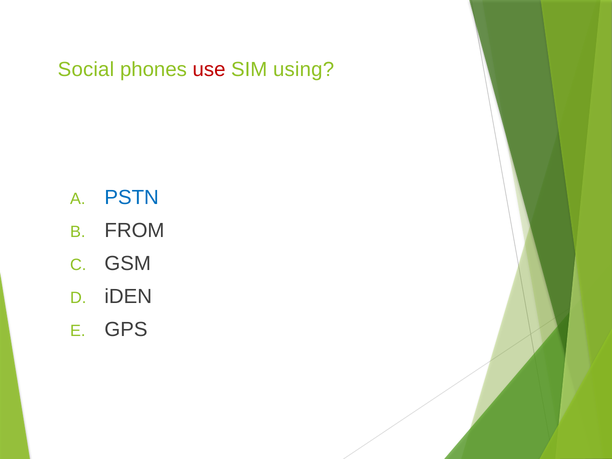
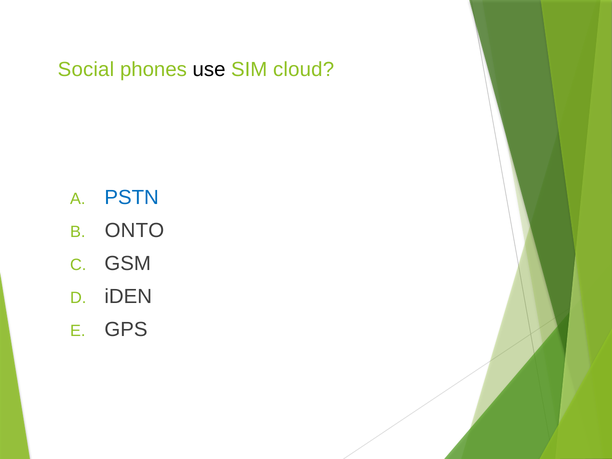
use colour: red -> black (209, 70)
using: using -> cloud (304, 70)
FROM: FROM -> ONTO (134, 231)
